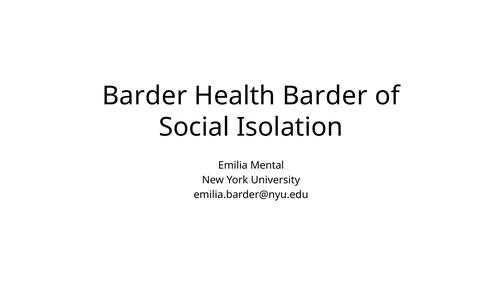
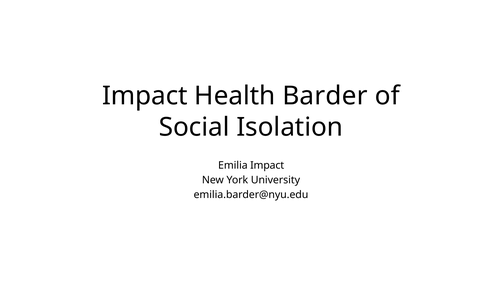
Barder: Barder -> Impact (145, 96)
Emilia Mental: Mental -> Impact (267, 166)
